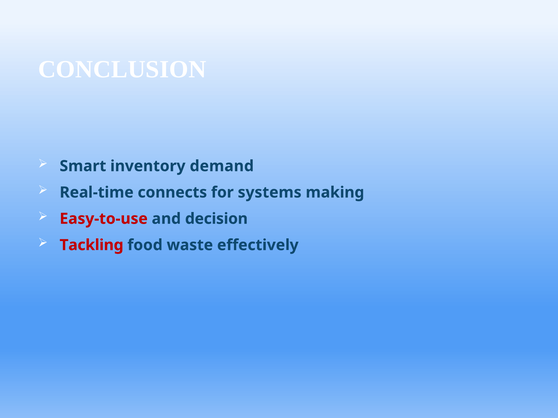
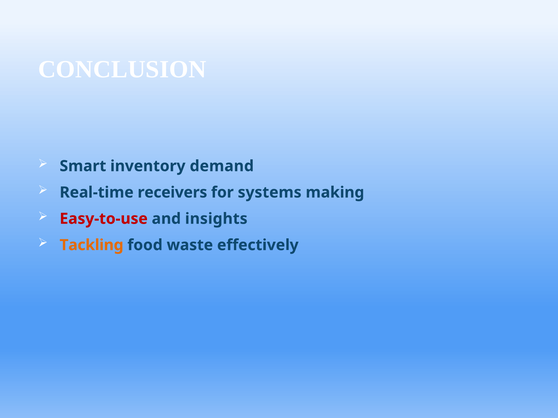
connects: connects -> receivers (172, 193)
decision: decision -> insights (216, 219)
Tackling colour: red -> orange (92, 245)
